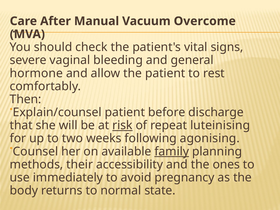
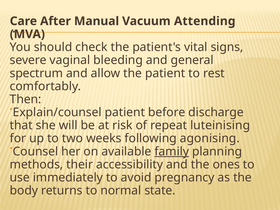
Overcome: Overcome -> Attending (205, 21)
hormone: hormone -> spectrum (36, 73)
risk underline: present -> none (122, 125)
